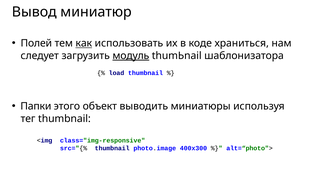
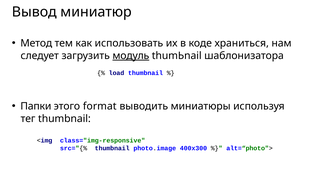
Полей: Полей -> Метод (36, 43)
как underline: present -> none (84, 43)
объект: объект -> format (100, 106)
